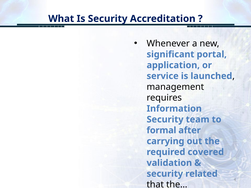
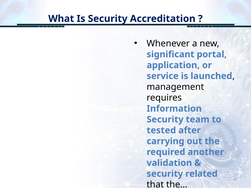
formal: formal -> tested (161, 130)
covered: covered -> another (206, 152)
